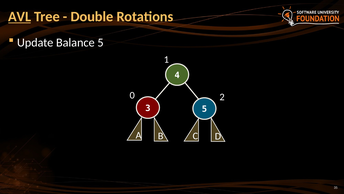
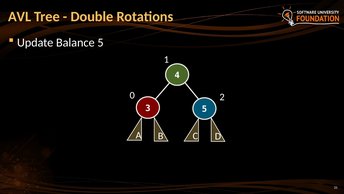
AVL underline: present -> none (20, 17)
